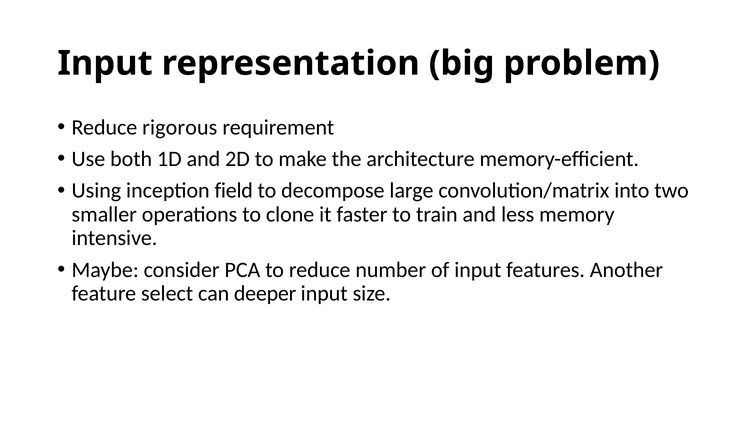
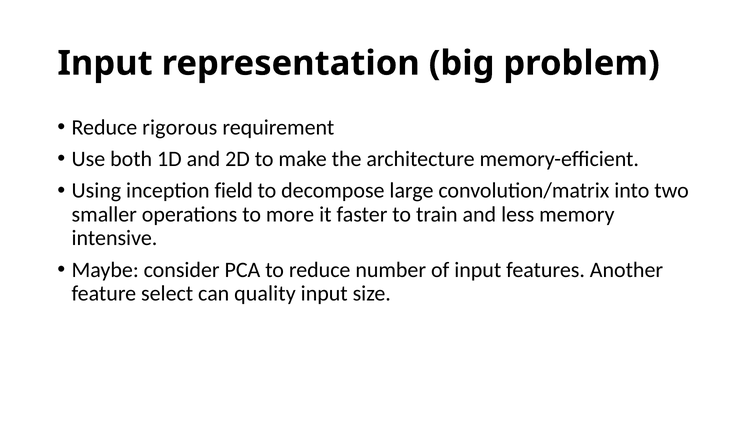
clone: clone -> more (290, 214)
deeper: deeper -> quality (265, 294)
